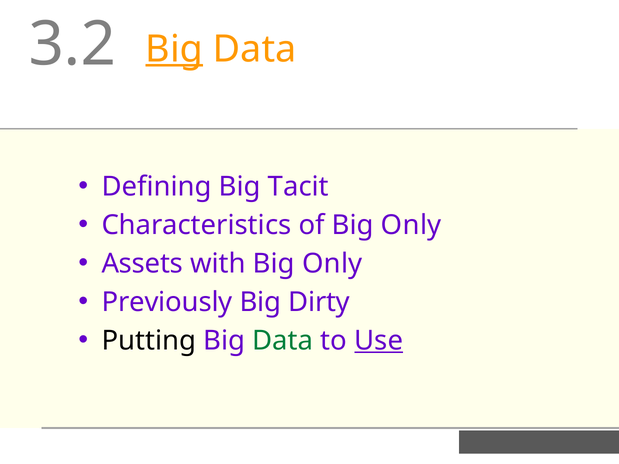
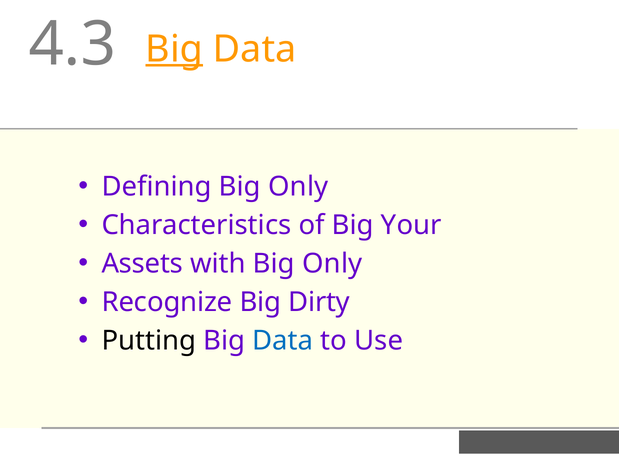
3.2: 3.2 -> 4.3 (72, 45)
Defining Big Tacit: Tacit -> Only (298, 187)
of Big Only: Only -> Your (411, 225)
Previously: Previously -> Recognize (167, 302)
Data colour: green -> blue (283, 341)
Use underline: present -> none (379, 341)
